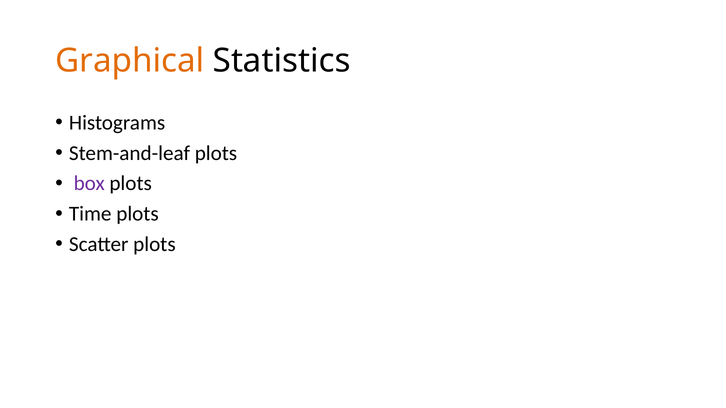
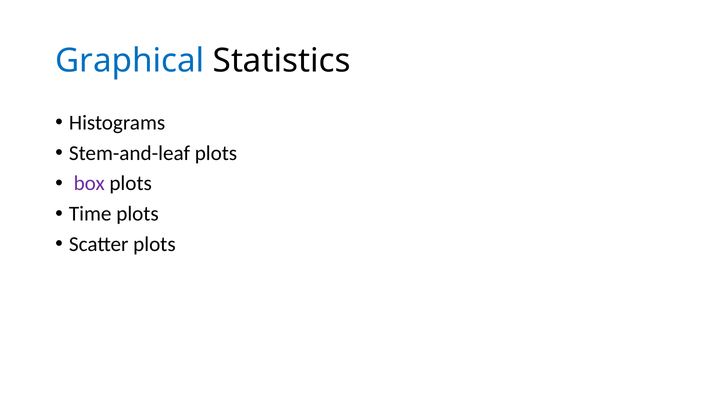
Graphical colour: orange -> blue (130, 61)
